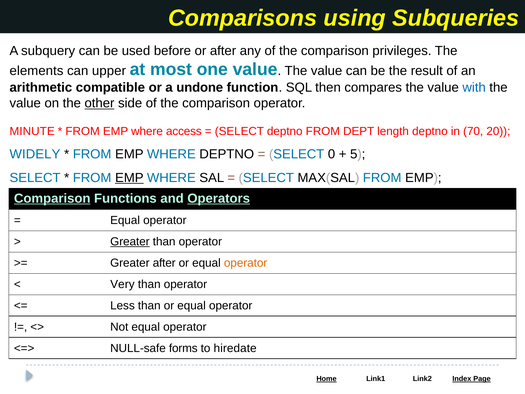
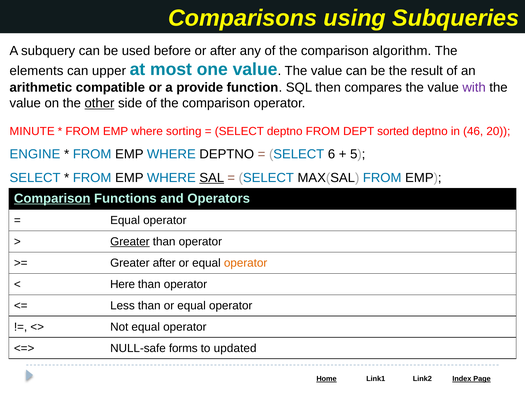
privileges: privileges -> algorithm (402, 51)
undone: undone -> provide (200, 87)
with colour: blue -> purple (474, 87)
access: access -> sorting (184, 131)
length: length -> sorted (393, 131)
70: 70 -> 46 (473, 131)
WIDELY: WIDELY -> ENGINE (35, 154)
0: 0 -> 6 (332, 154)
EMP underline: present -> none (129, 178)
SAL underline: none -> present (212, 178)
Operators underline: present -> none (219, 198)
Very: Very -> Here (123, 284)
hiredate: hiredate -> updated (235, 348)
